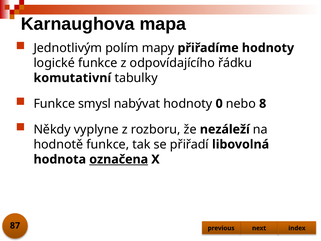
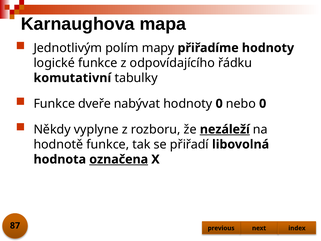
smysl: smysl -> dveře (94, 104)
nebo 8: 8 -> 0 (263, 104)
nezáleží underline: none -> present (225, 129)
